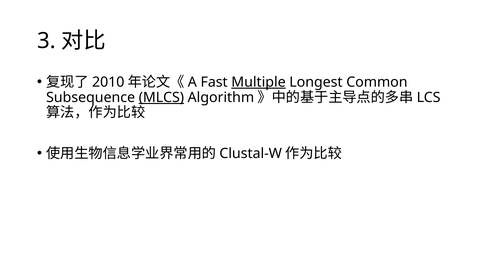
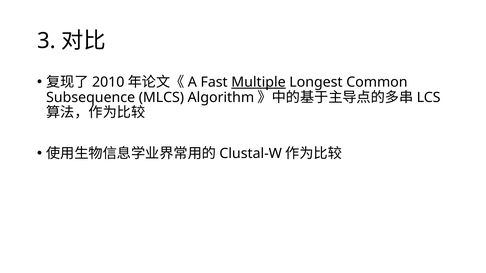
MLCS underline: present -> none (161, 97)
